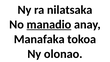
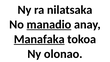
Manafaka underline: none -> present (39, 39)
